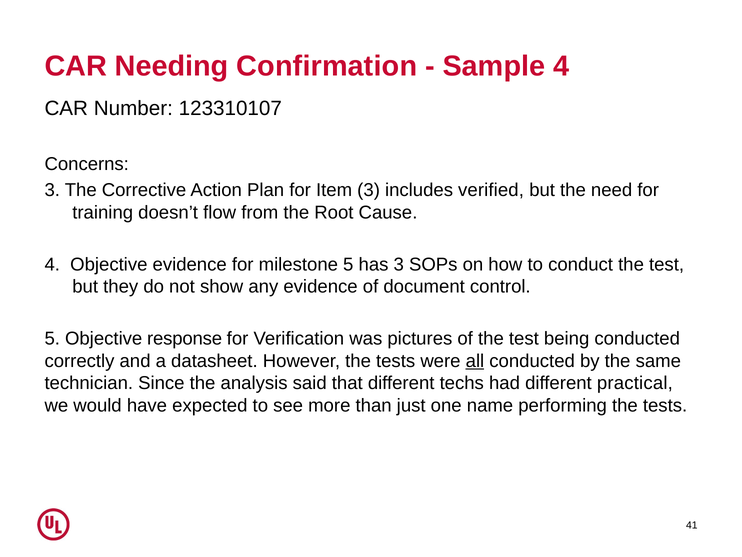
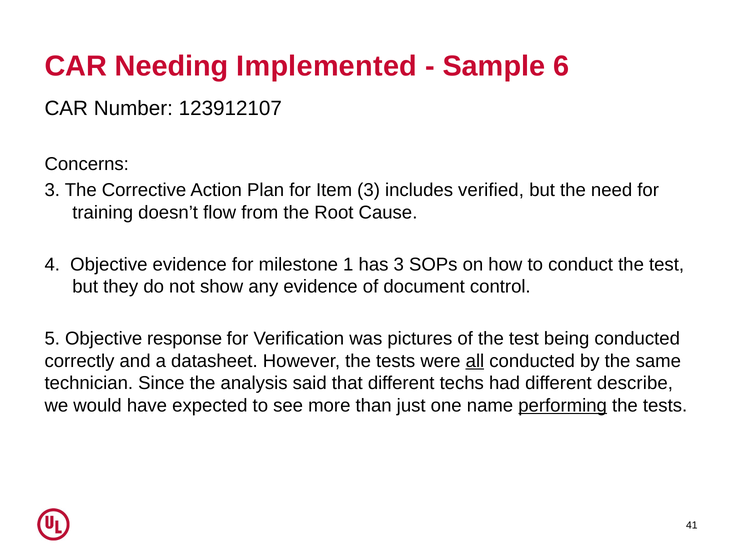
Confirmation: Confirmation -> Implemented (327, 66)
Sample 4: 4 -> 6 (561, 66)
123310107: 123310107 -> 123912107 (230, 108)
milestone 5: 5 -> 1 (348, 264)
practical: practical -> describe (635, 383)
performing underline: none -> present (563, 405)
